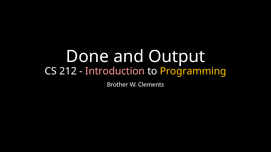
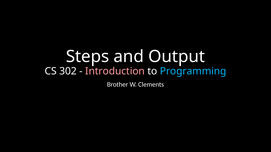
Done: Done -> Steps (88, 57)
212: 212 -> 302 (68, 71)
Programming colour: yellow -> light blue (193, 71)
